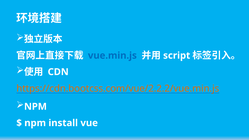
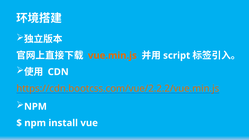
vue.min.js colour: blue -> orange (112, 56)
